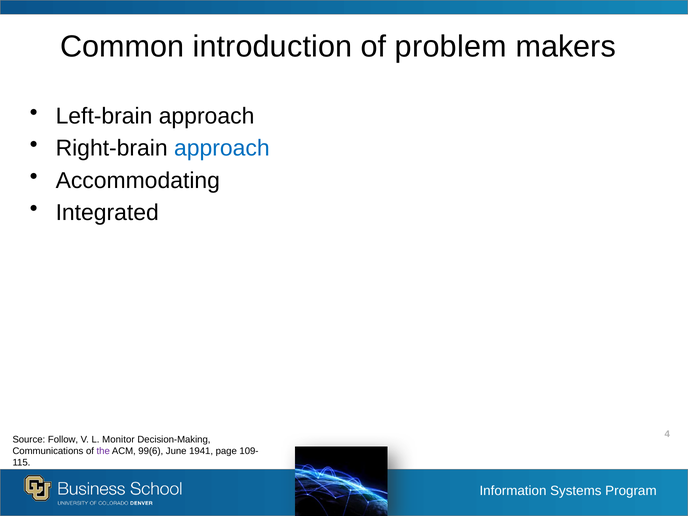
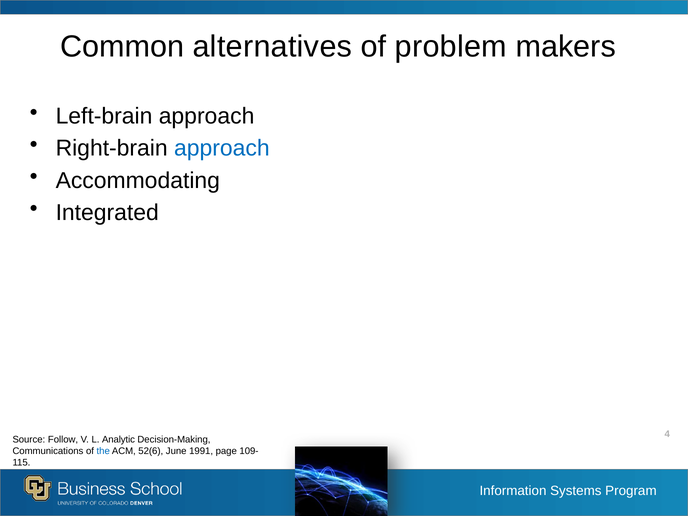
introduction: introduction -> alternatives (272, 47)
Monitor: Monitor -> Analytic (119, 440)
the colour: purple -> blue (103, 451)
99(6: 99(6 -> 52(6 (151, 451)
1941: 1941 -> 1991 (201, 451)
